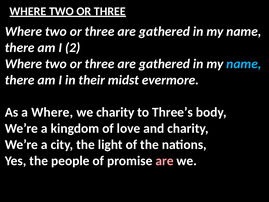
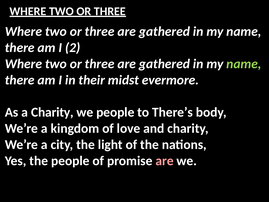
name colour: light blue -> light green (244, 64)
a Where: Where -> Charity (52, 112)
we charity: charity -> people (115, 112)
Three’s: Three’s -> There’s (172, 112)
